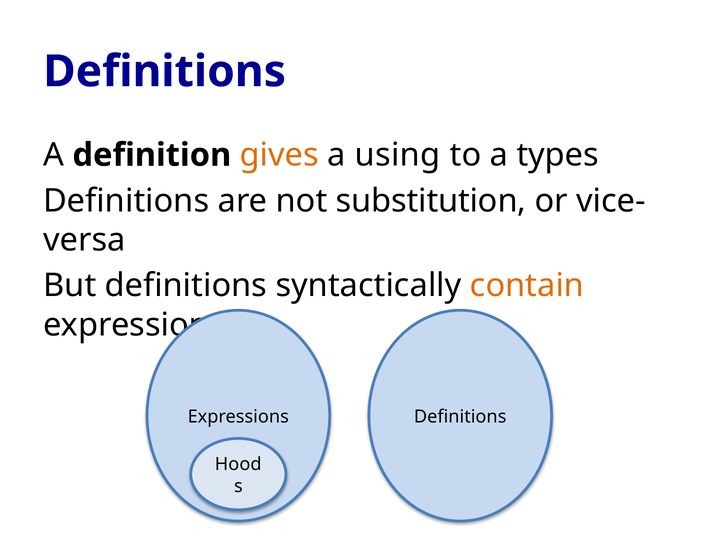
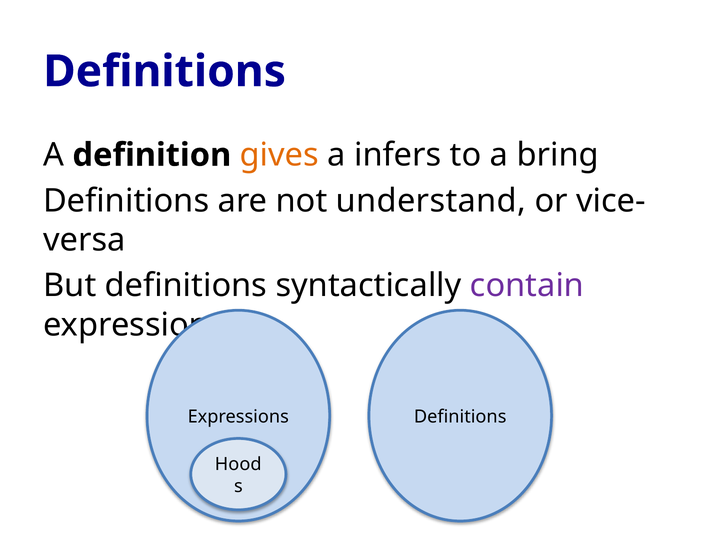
using: using -> infers (398, 155)
types: types -> bring (558, 155)
substitution: substitution -> understand (431, 201)
contain colour: orange -> purple (527, 286)
